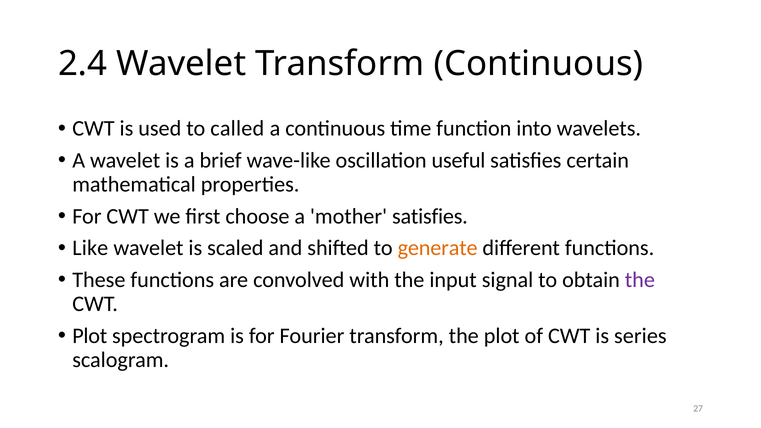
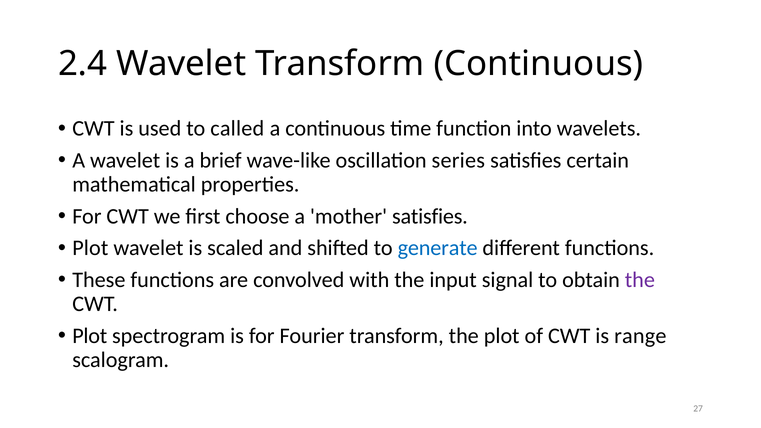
useful: useful -> series (458, 160)
Like: Like -> Plot (90, 248)
generate colour: orange -> blue (438, 248)
series: series -> range (640, 336)
